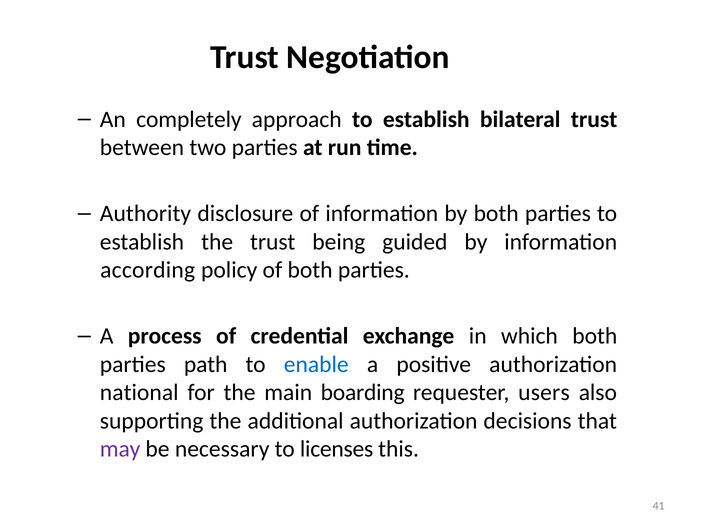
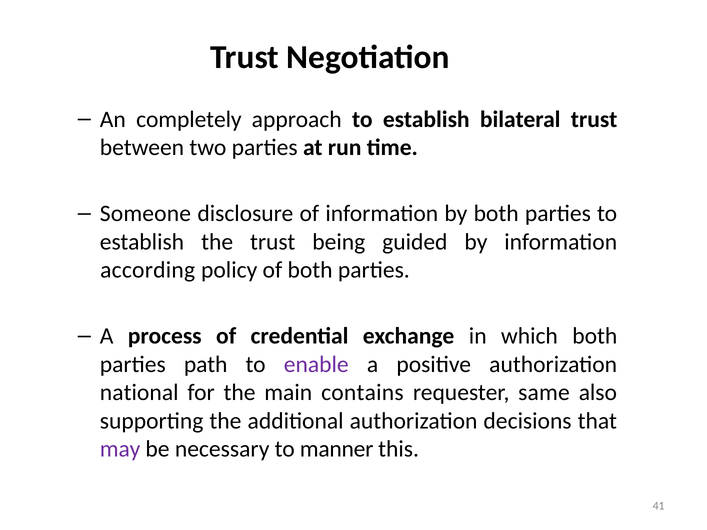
Authority: Authority -> Someone (145, 214)
enable colour: blue -> purple (316, 365)
boarding: boarding -> contains (362, 393)
users: users -> same (544, 393)
licenses: licenses -> manner (337, 449)
